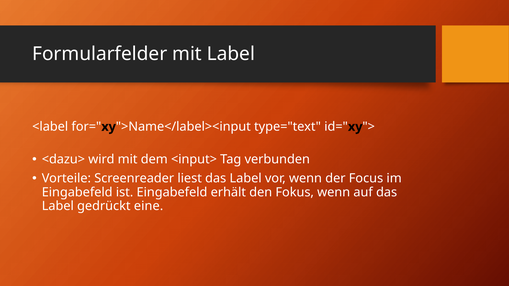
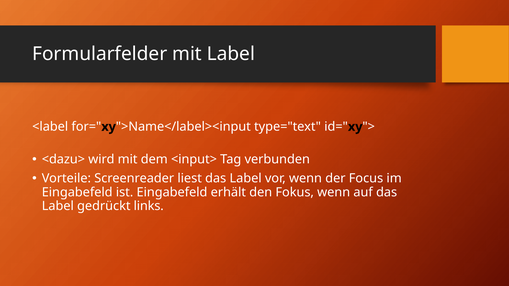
eine: eine -> links (149, 206)
